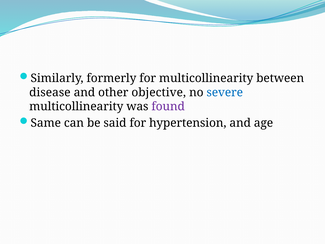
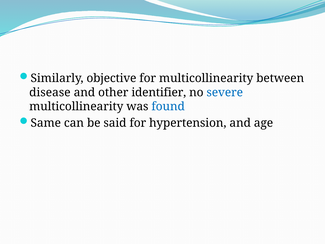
formerly: formerly -> objective (111, 78)
objective: objective -> identifier (159, 92)
found colour: purple -> blue (168, 106)
